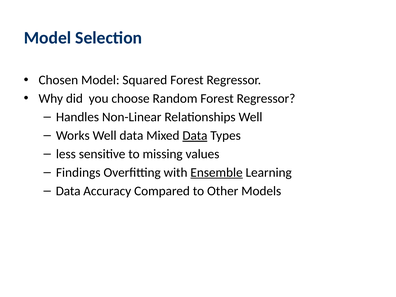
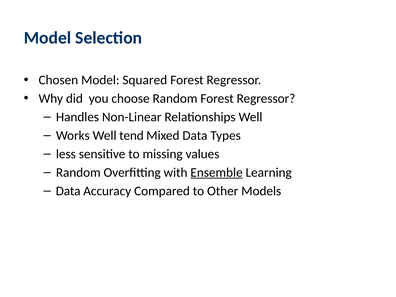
Well data: data -> tend (131, 136)
Data underline: present -> none (195, 136)
Findings: Findings -> Random (78, 173)
